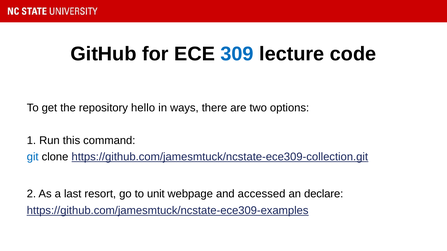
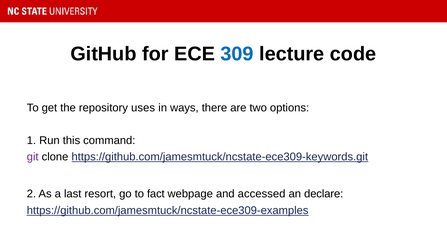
hello: hello -> uses (143, 108)
git colour: blue -> purple (33, 157)
https://github.com/jamesmtuck/ncstate-ece309-collection.git: https://github.com/jamesmtuck/ncstate-ece309-collection.git -> https://github.com/jamesmtuck/ncstate-ece309-keywords.git (220, 157)
unit: unit -> fact (156, 194)
